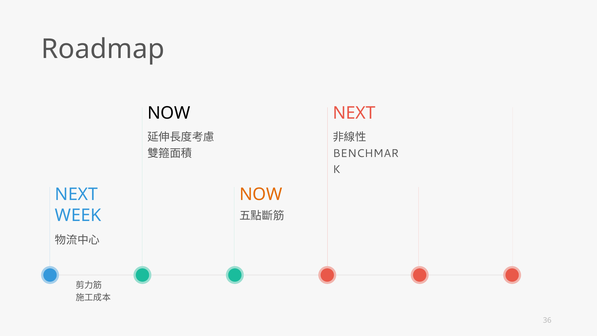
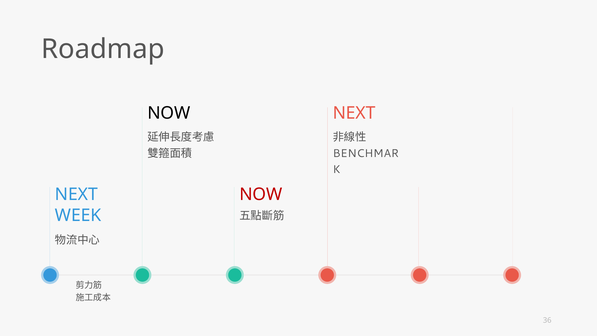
NOW colour: orange -> red (261, 194)
